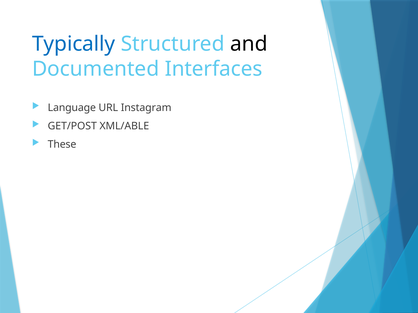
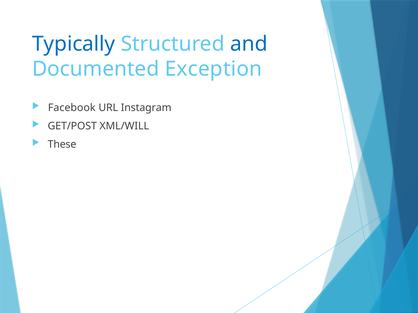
and colour: black -> blue (249, 44)
Interfaces: Interfaces -> Exception (213, 69)
Language: Language -> Facebook (72, 108)
XML/ABLE: XML/ABLE -> XML/WILL (124, 126)
